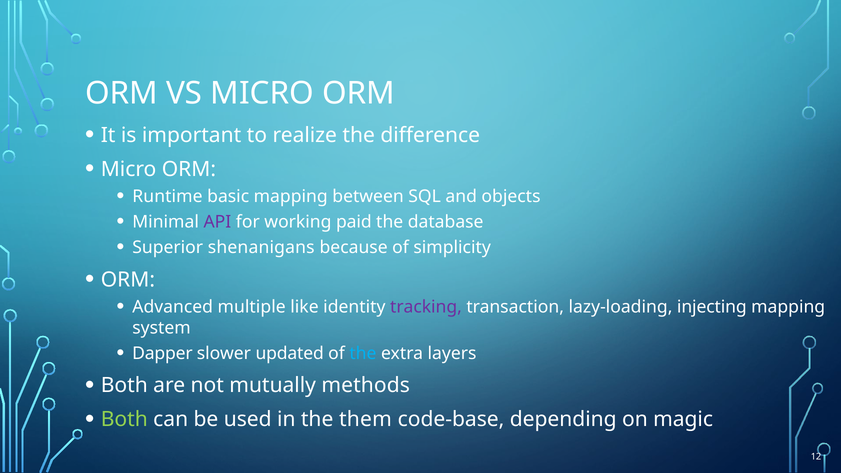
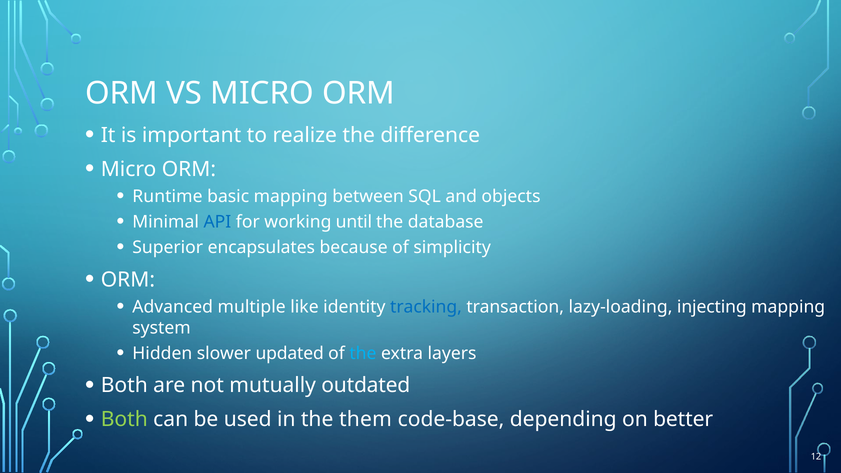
API colour: purple -> blue (217, 222)
paid: paid -> until (354, 222)
shenanigans: shenanigans -> encapsulates (261, 248)
tracking colour: purple -> blue (426, 307)
Dapper: Dapper -> Hidden (162, 353)
methods: methods -> outdated (366, 386)
magic: magic -> better (683, 420)
